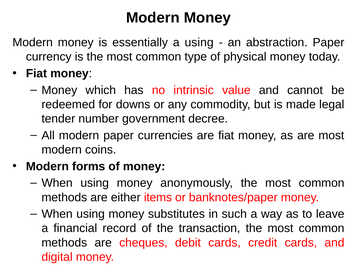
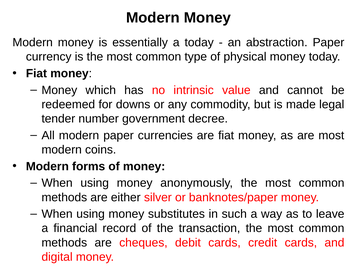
a using: using -> today (199, 42)
items: items -> silver (158, 197)
